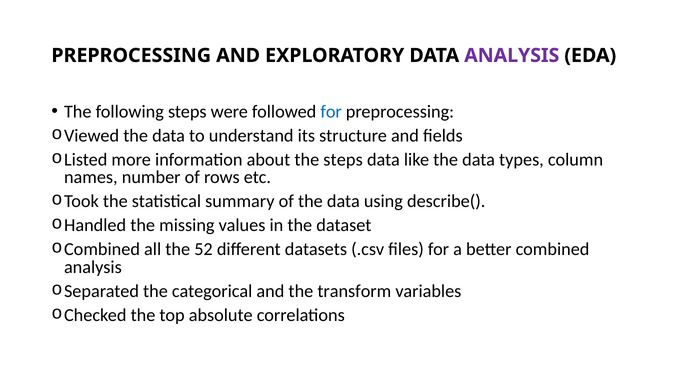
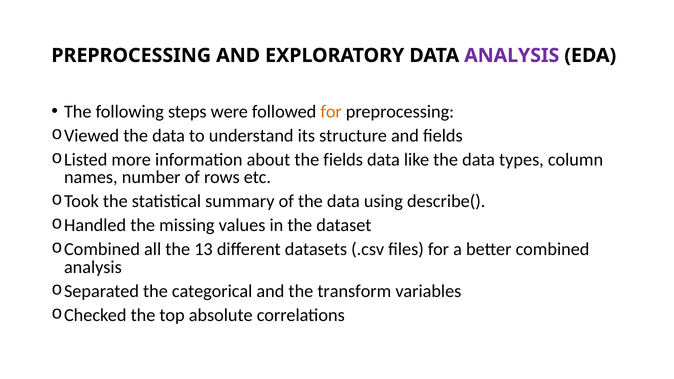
for colour: blue -> orange (331, 112)
the steps: steps -> fields (343, 160)
52: 52 -> 13 (203, 250)
